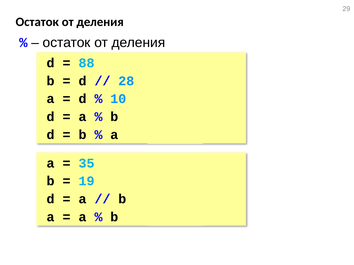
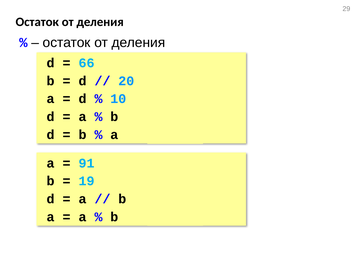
88: 88 -> 66 (87, 63)
28: 28 -> 20 (126, 81)
35: 35 -> 91 (87, 163)
